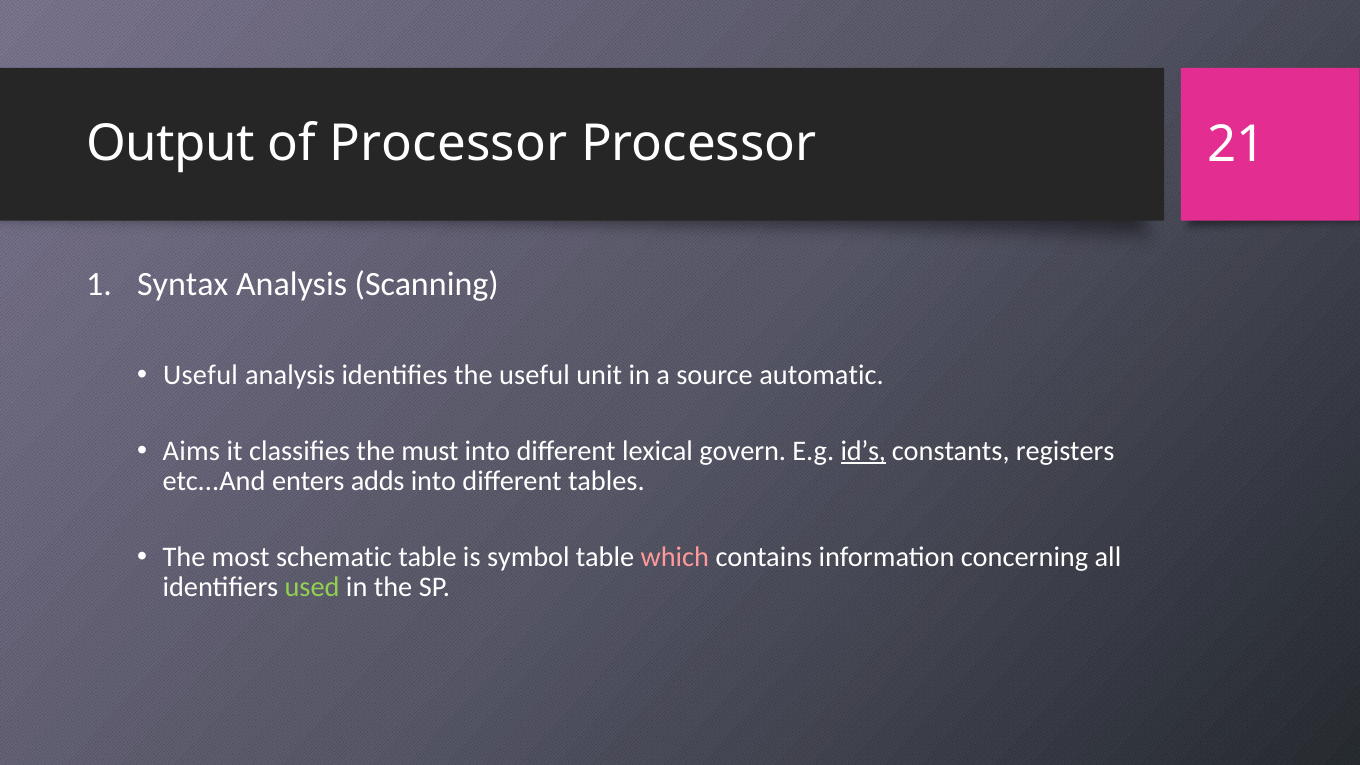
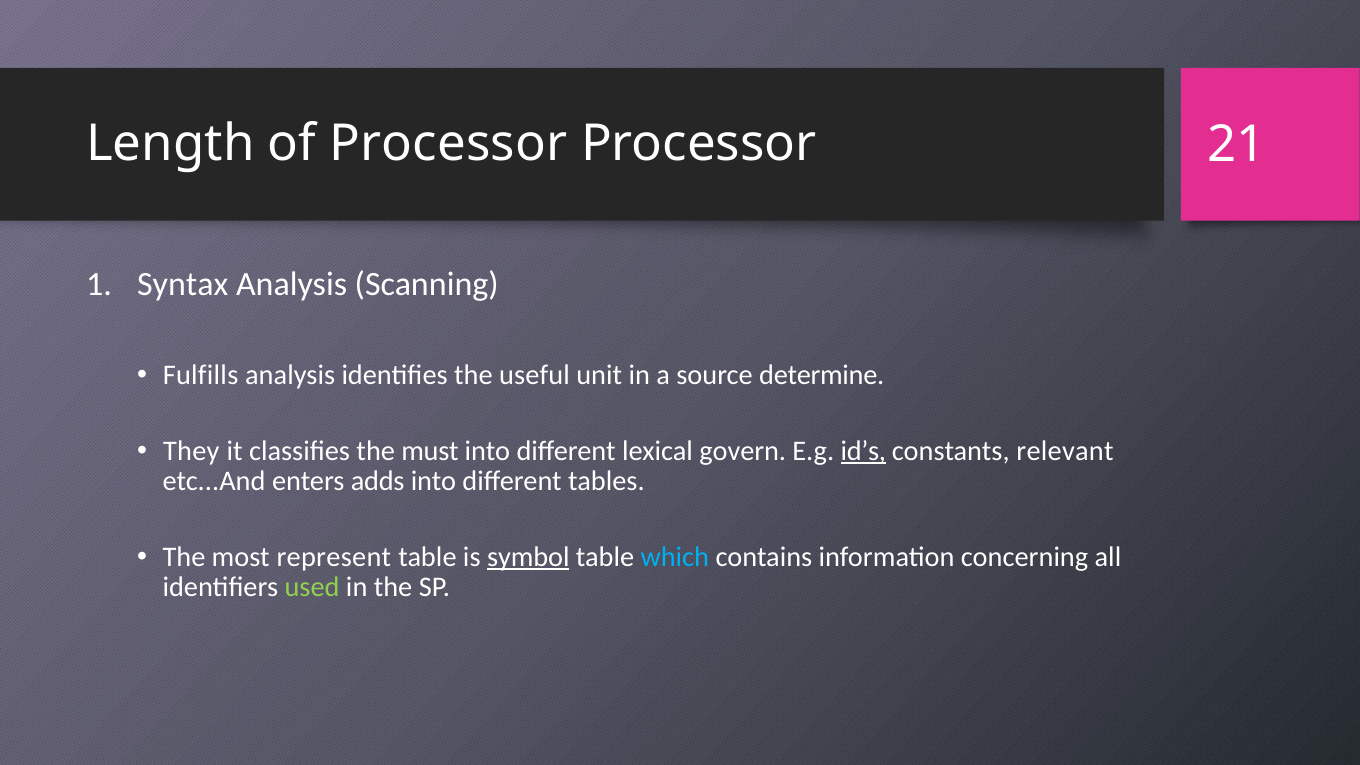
Output: Output -> Length (170, 144)
Useful: Useful -> Fulfills (201, 376)
automatic: automatic -> determine (822, 376)
Aims: Aims -> They (191, 451)
registers: registers -> relevant (1065, 451)
schematic: schematic -> represent (334, 557)
symbol underline: none -> present (528, 557)
which colour: pink -> light blue (675, 557)
